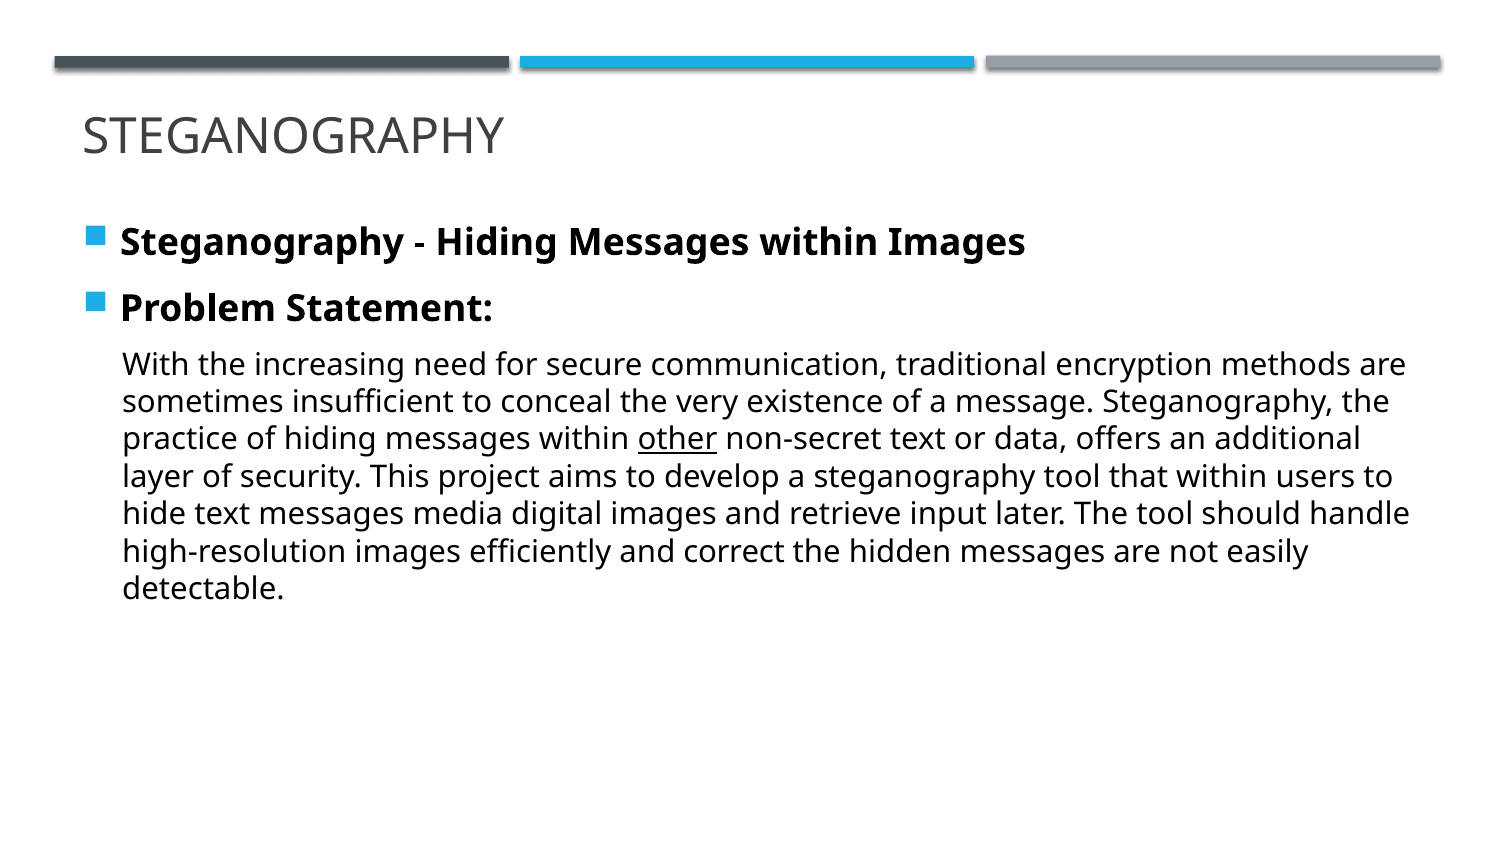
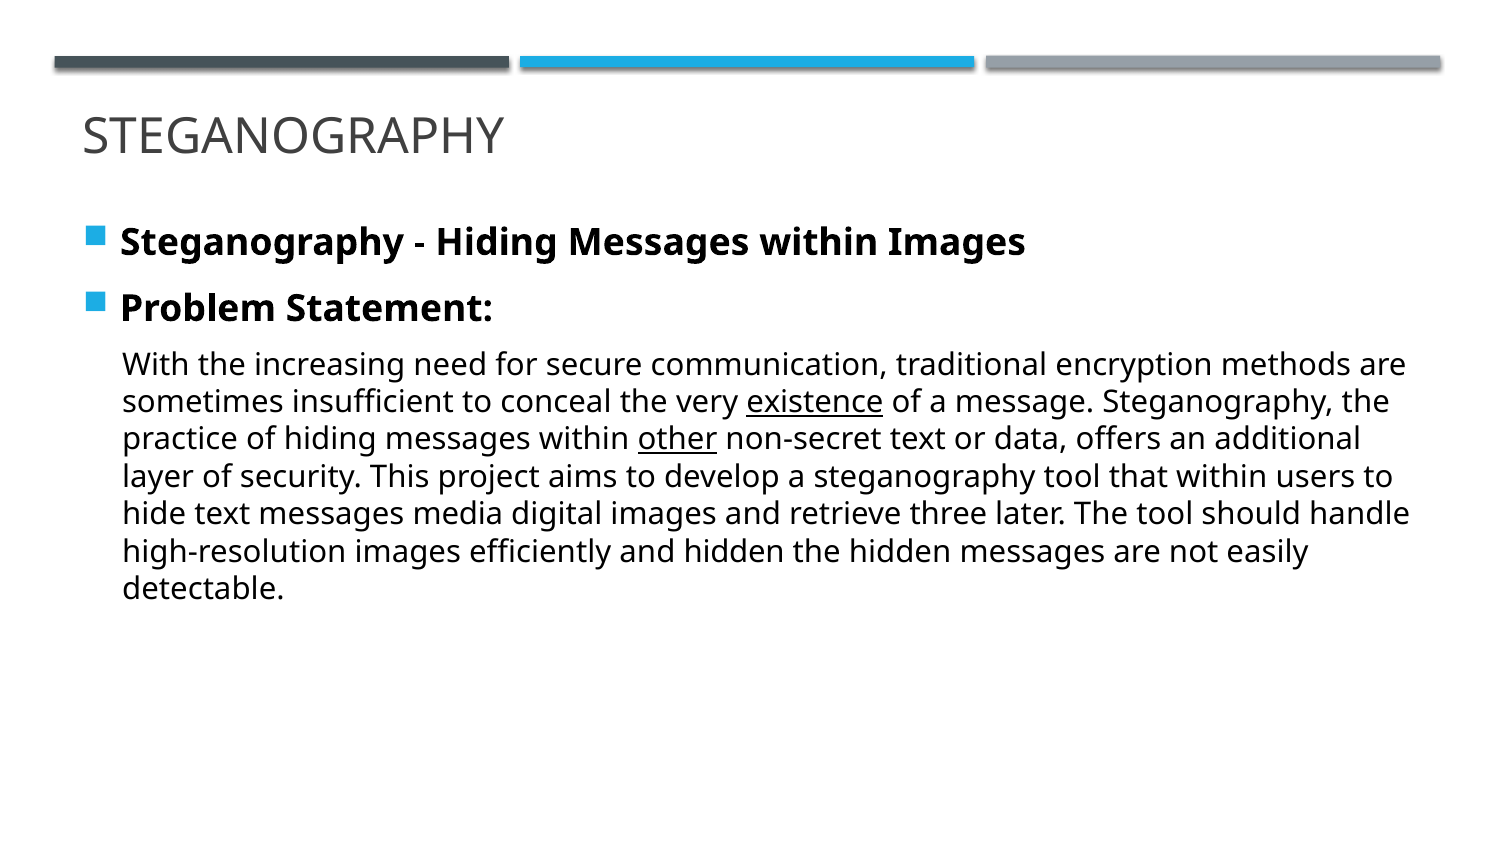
existence underline: none -> present (815, 402)
input: input -> three (949, 514)
and correct: correct -> hidden (734, 552)
